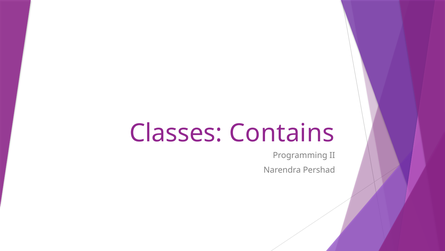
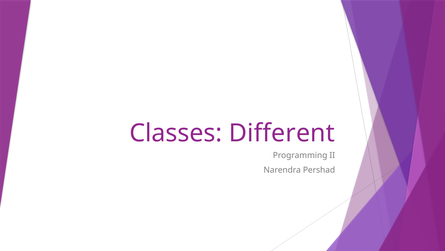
Contains: Contains -> Different (282, 133)
